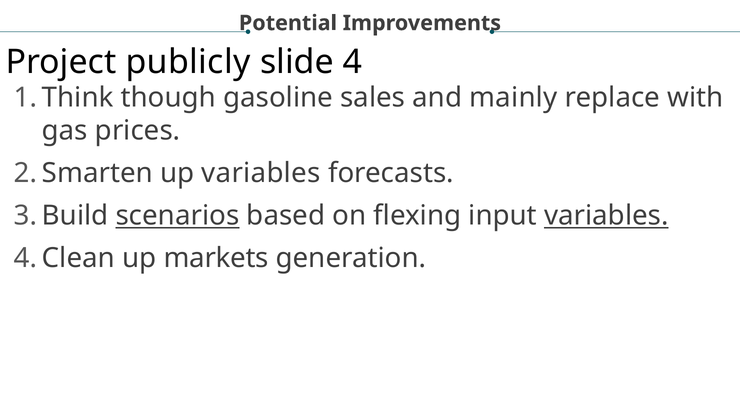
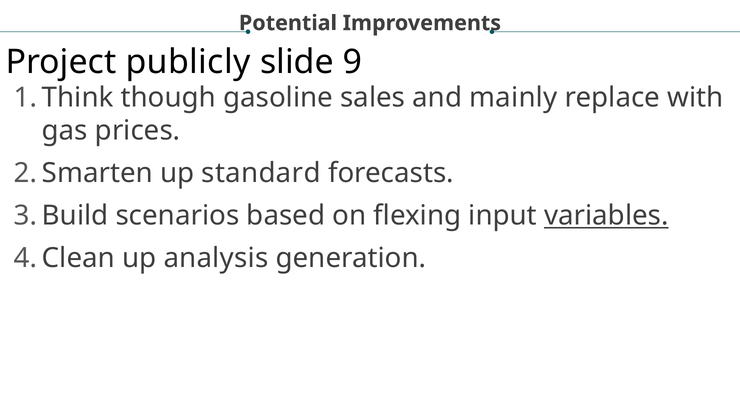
4: 4 -> 9 (352, 62)
up variables: variables -> standard (261, 173)
scenarios underline: present -> none (177, 216)
markets: markets -> analysis (216, 258)
